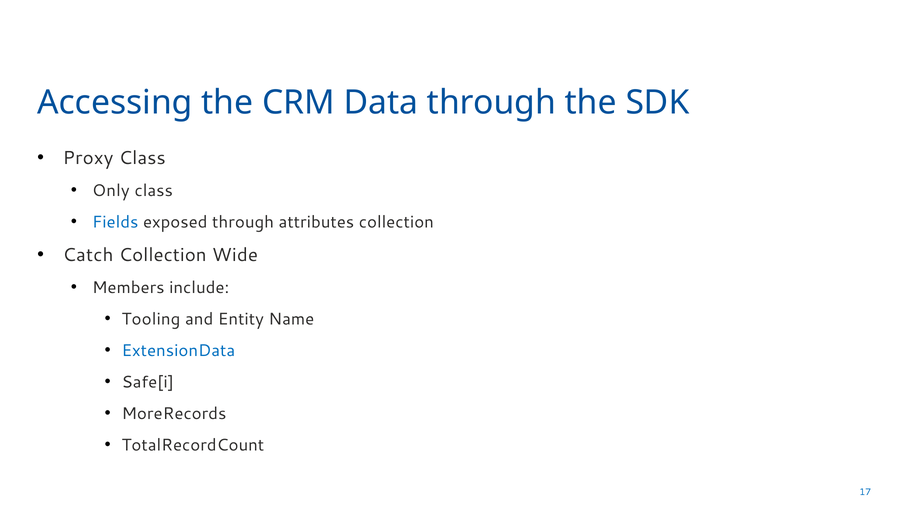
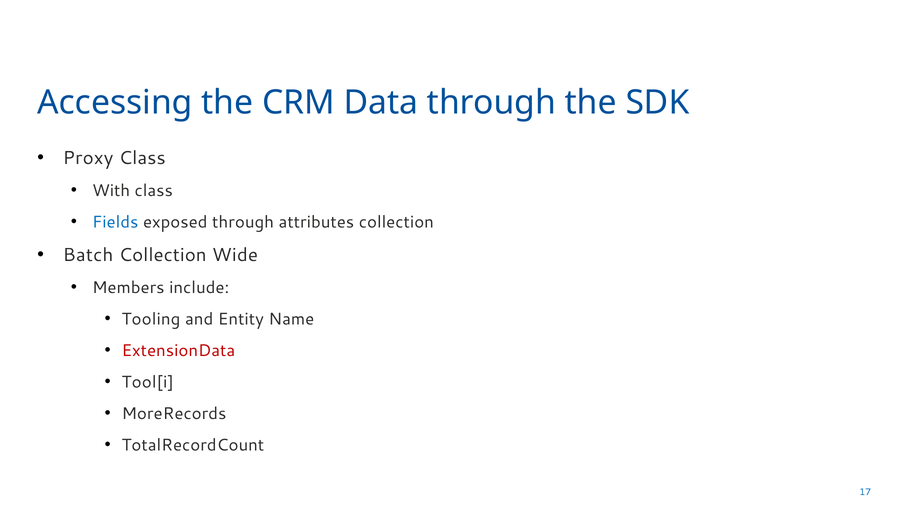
Only: Only -> With (111, 191)
Catch: Catch -> Batch (88, 255)
ExtensionData colour: blue -> red (178, 350)
Safe[i: Safe[i -> Tool[i (148, 382)
